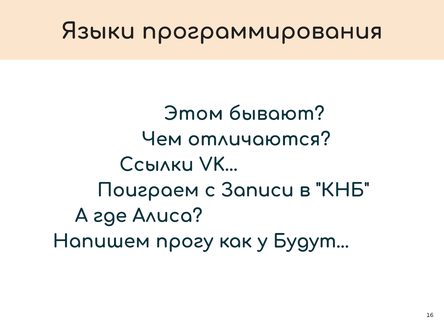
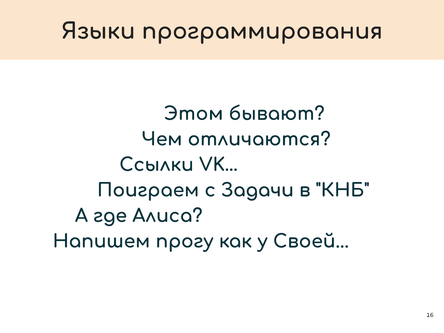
Записи: Записи -> Задачи (257, 190)
Будут: Будут -> Своей (311, 241)
